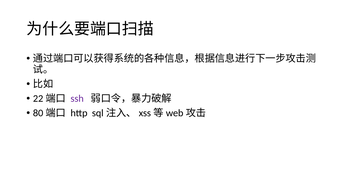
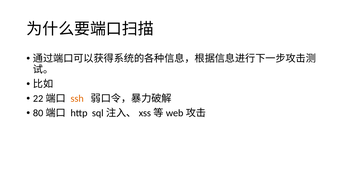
ssh colour: purple -> orange (77, 99)
